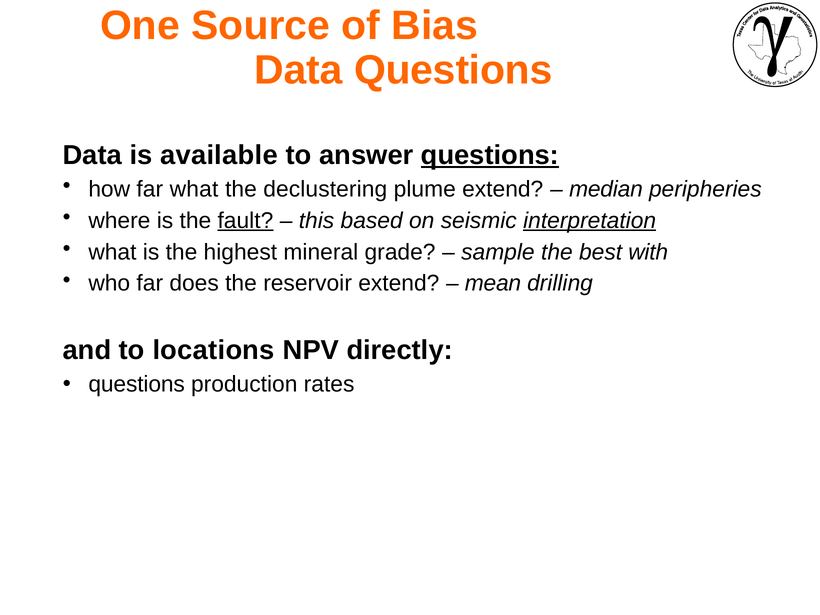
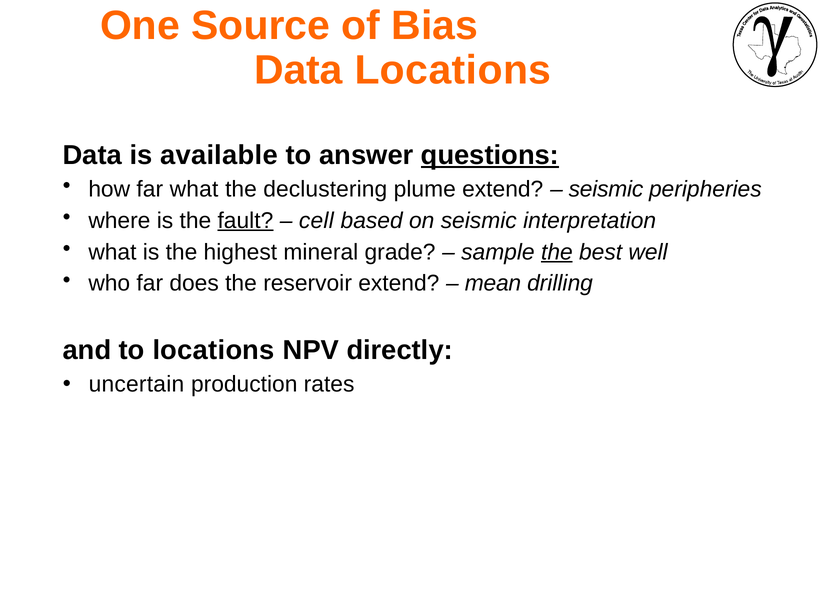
Data Questions: Questions -> Locations (453, 70)
median: median -> seismic (606, 189)
this: this -> cell (316, 221)
interpretation underline: present -> none (590, 221)
the underline: none -> present (557, 252)
with: with -> well (648, 252)
questions: questions -> uncertain (136, 384)
